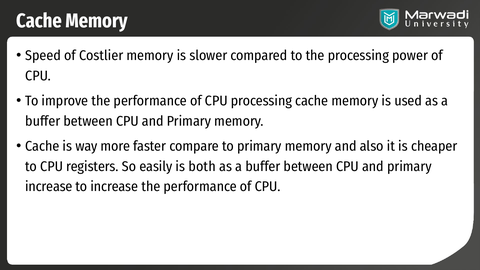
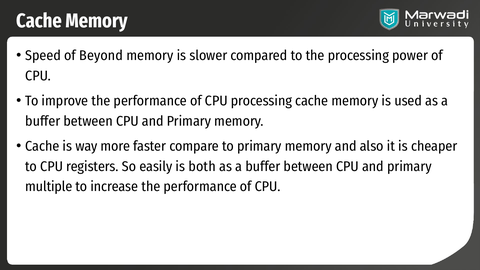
Costlier: Costlier -> Beyond (101, 56)
increase: increase -> multiple (49, 187)
